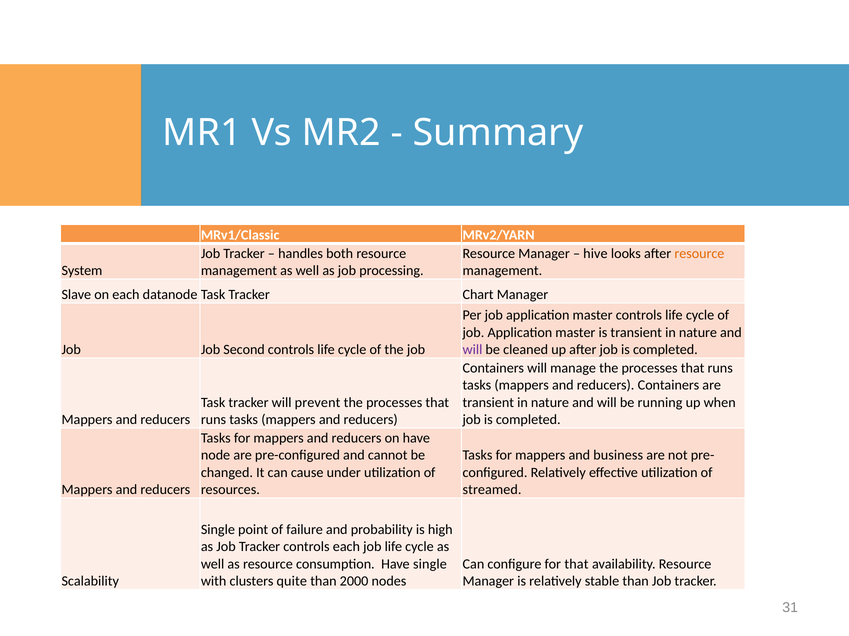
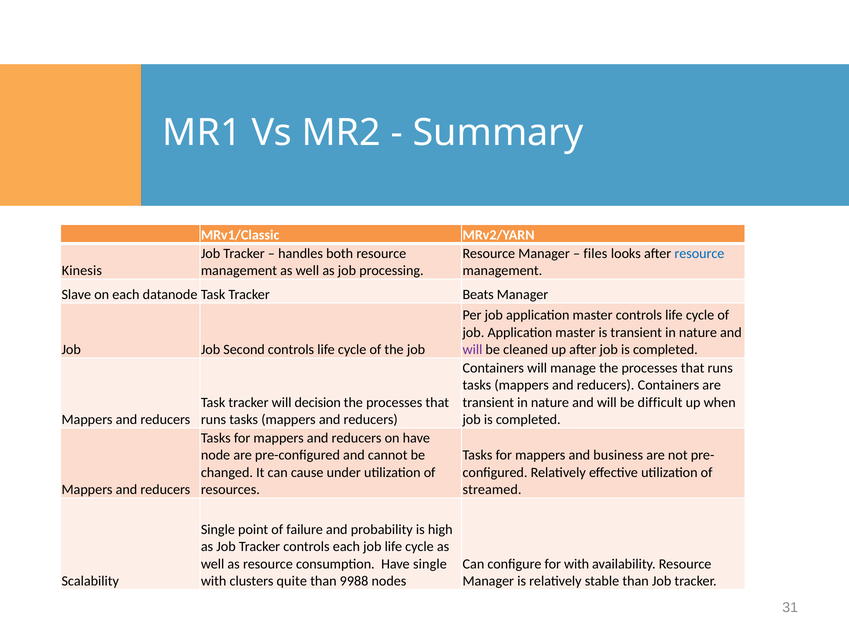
hive: hive -> files (595, 254)
resource colour: orange -> blue (699, 254)
System: System -> Kinesis (82, 271)
Chart: Chart -> Beats (478, 295)
prevent: prevent -> decision (318, 403)
running: running -> difficult (660, 403)
for that: that -> with (577, 565)
2000: 2000 -> 9988 (354, 582)
